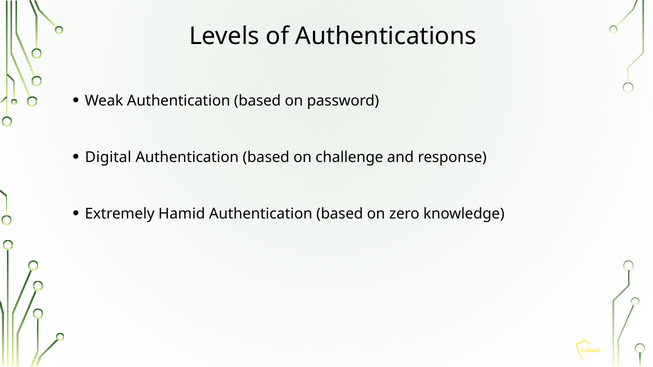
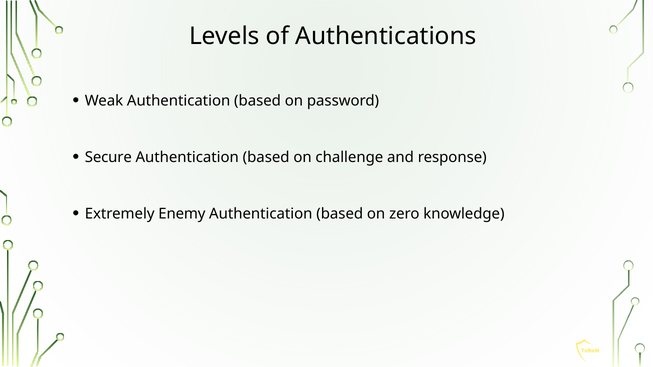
Digital: Digital -> Secure (108, 158)
Hamid: Hamid -> Enemy (182, 214)
